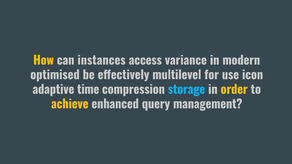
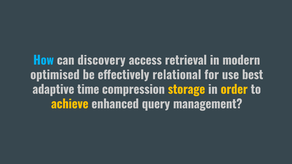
How colour: yellow -> light blue (44, 61)
instances: instances -> discovery (102, 61)
variance: variance -> retrieval (186, 61)
multilevel: multilevel -> relational (177, 75)
icon: icon -> best (253, 75)
storage colour: light blue -> yellow (187, 90)
